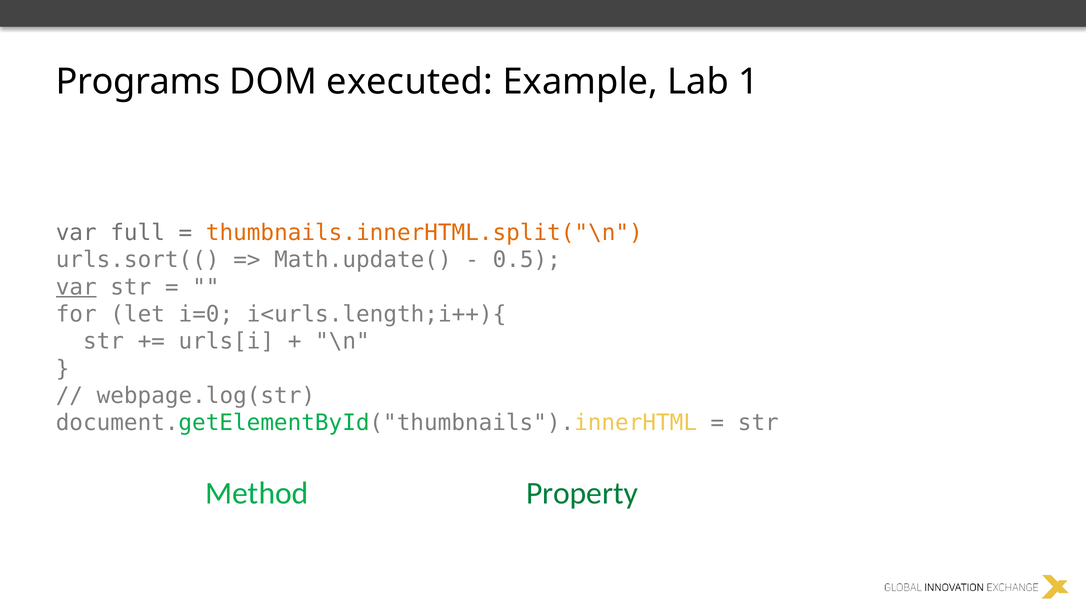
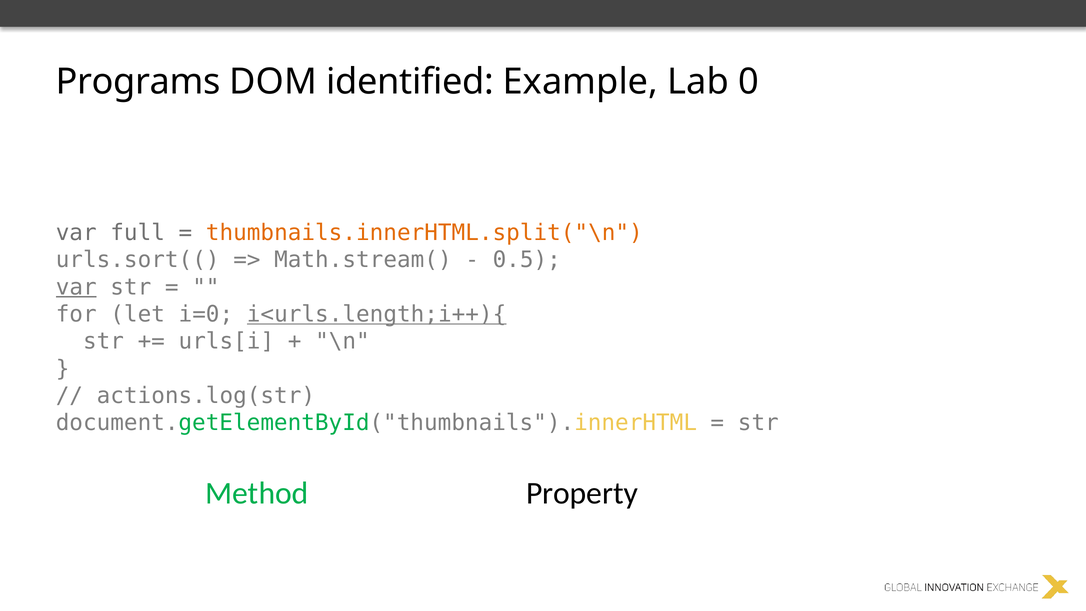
executed: executed -> identified (410, 82)
1: 1 -> 0 (749, 82)
Math.update(: Math.update( -> Math.stream( (363, 260)
i<urls.length;i++){ underline: none -> present (377, 314)
webpage.log(str: webpage.log(str -> actions.log(str (206, 396)
Property colour: green -> black (582, 493)
